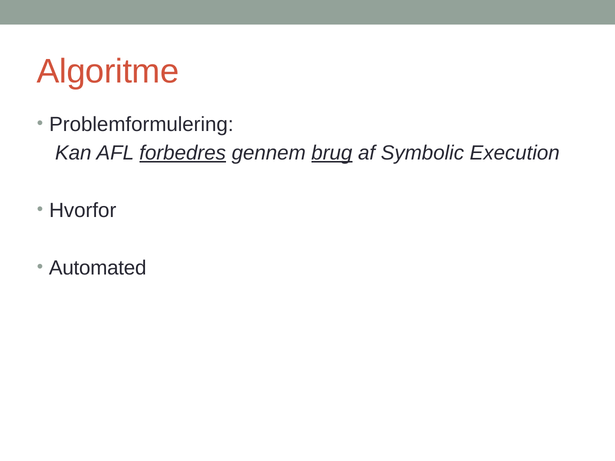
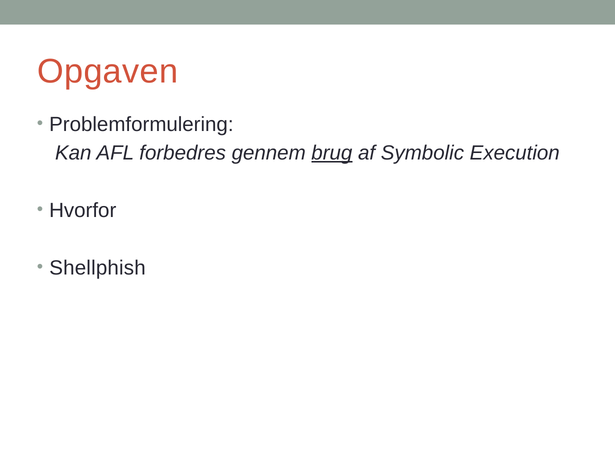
Algoritme: Algoritme -> Opgaven (108, 72)
forbedres underline: present -> none (183, 153)
Automated: Automated -> Shellphish (98, 268)
